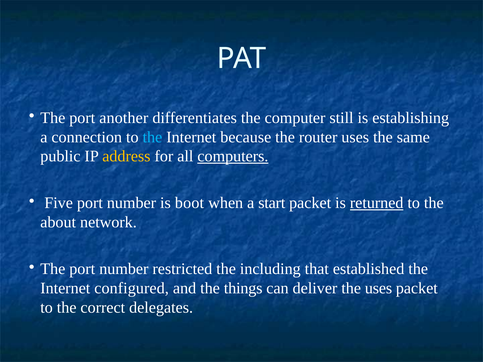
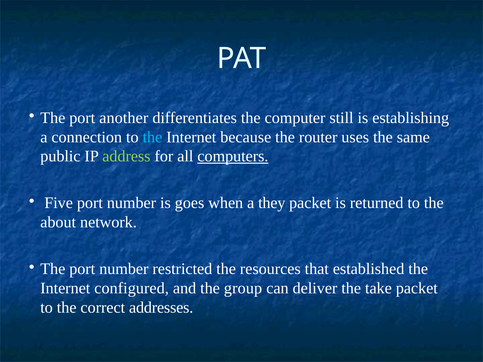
address colour: yellow -> light green (126, 156)
boot: boot -> goes (190, 203)
start: start -> they (272, 203)
returned underline: present -> none (377, 203)
including: including -> resources (270, 269)
things: things -> group (243, 288)
the uses: uses -> take (378, 288)
delegates: delegates -> addresses (161, 308)
